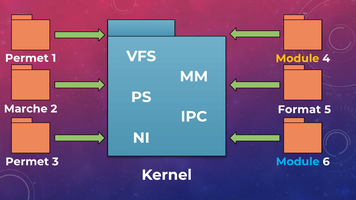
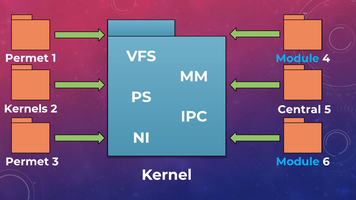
Module colour: yellow -> light blue (297, 59)
Marche: Marche -> Kernels (26, 109)
Format: Format -> Central (299, 110)
